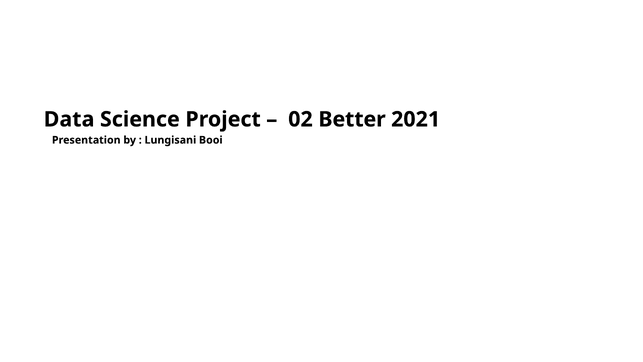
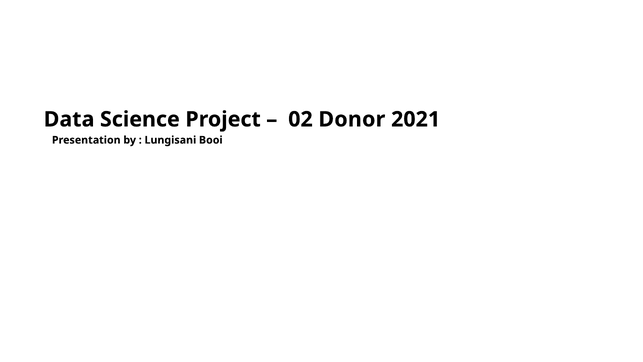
Better: Better -> Donor (352, 119)
